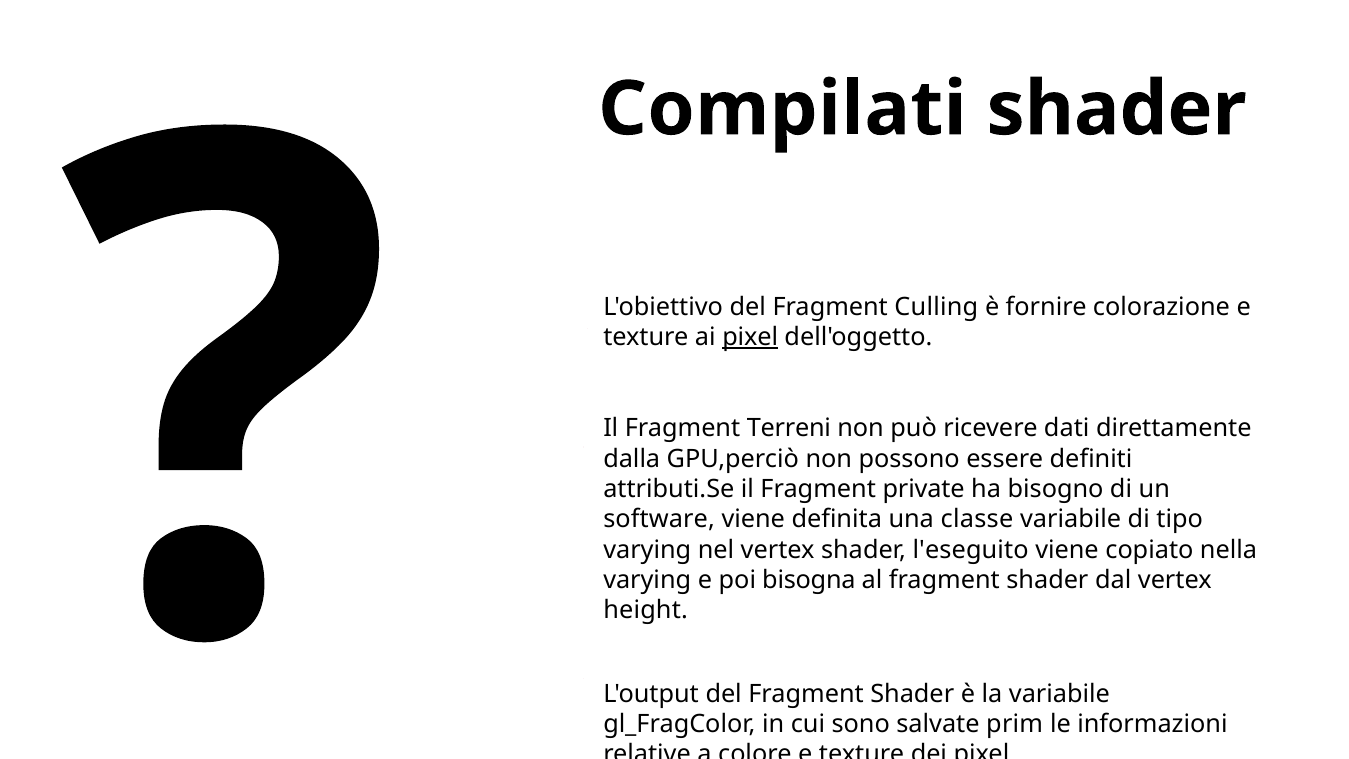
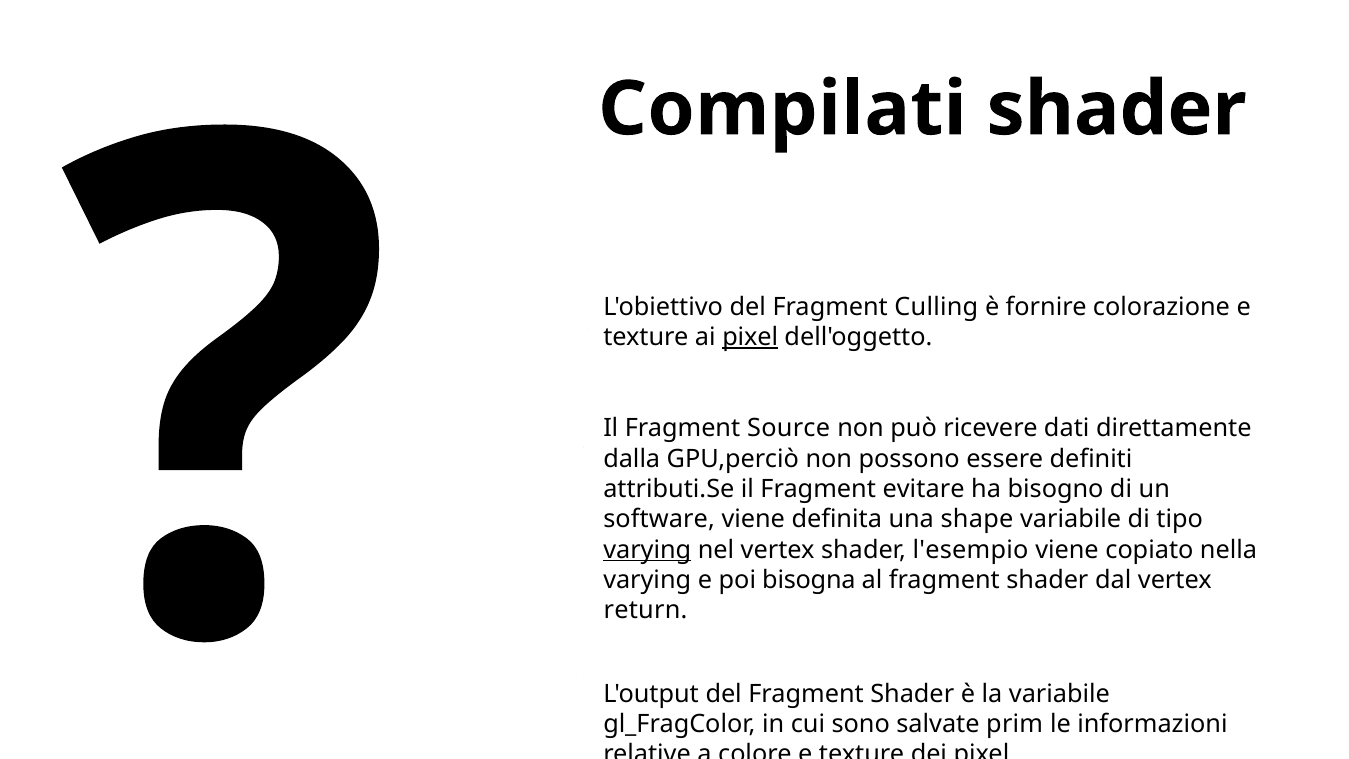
Terreni: Terreni -> Source (789, 428)
private: private -> evitare (924, 489)
classe: classe -> shape (977, 519)
varying underline: none -> present (647, 550)
l'eseguito: l'eseguito -> l'esempio (971, 550)
height: height -> return (646, 610)
